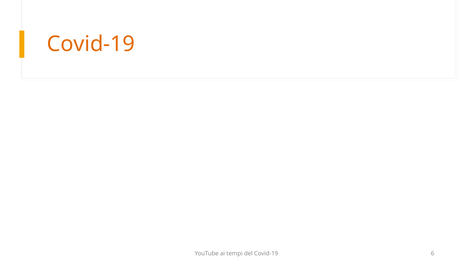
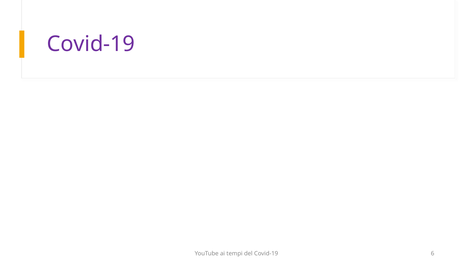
Covid-19 colour: orange -> purple (91, 44)
